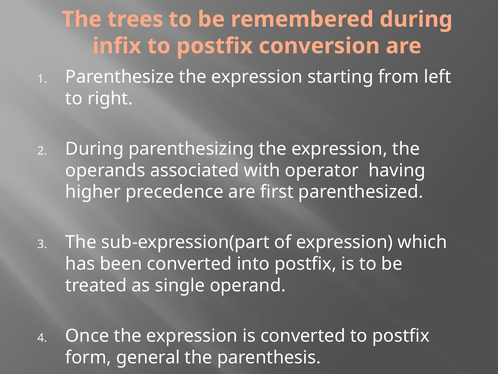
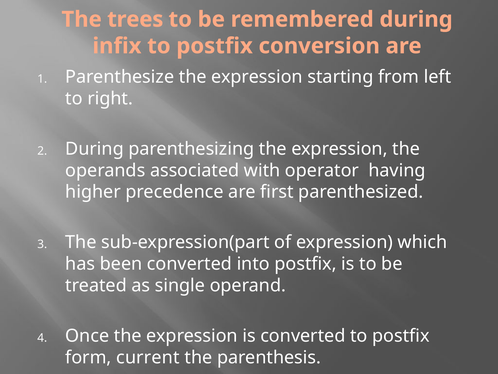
general: general -> current (148, 357)
